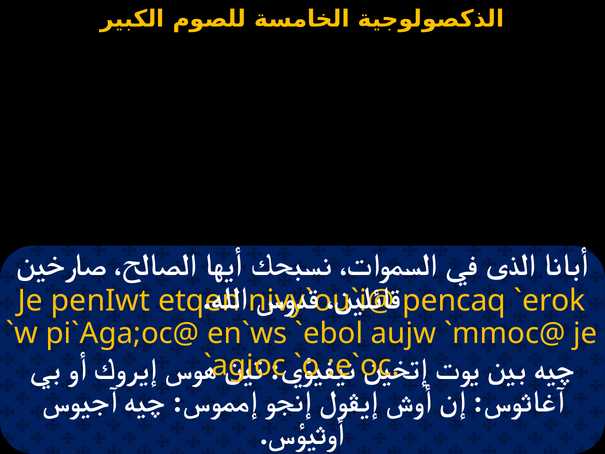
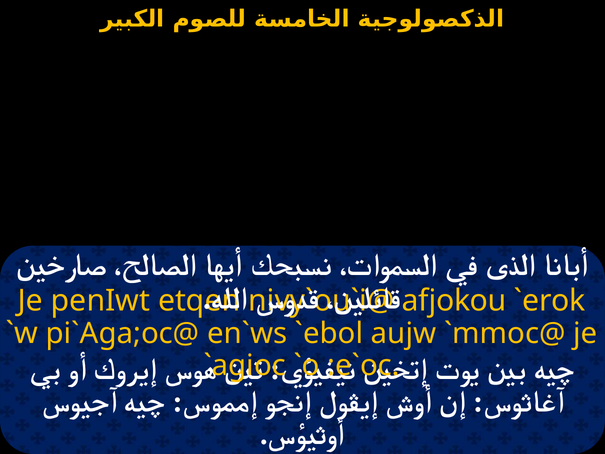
pencaq: pencaq -> afjokou (454, 300)
